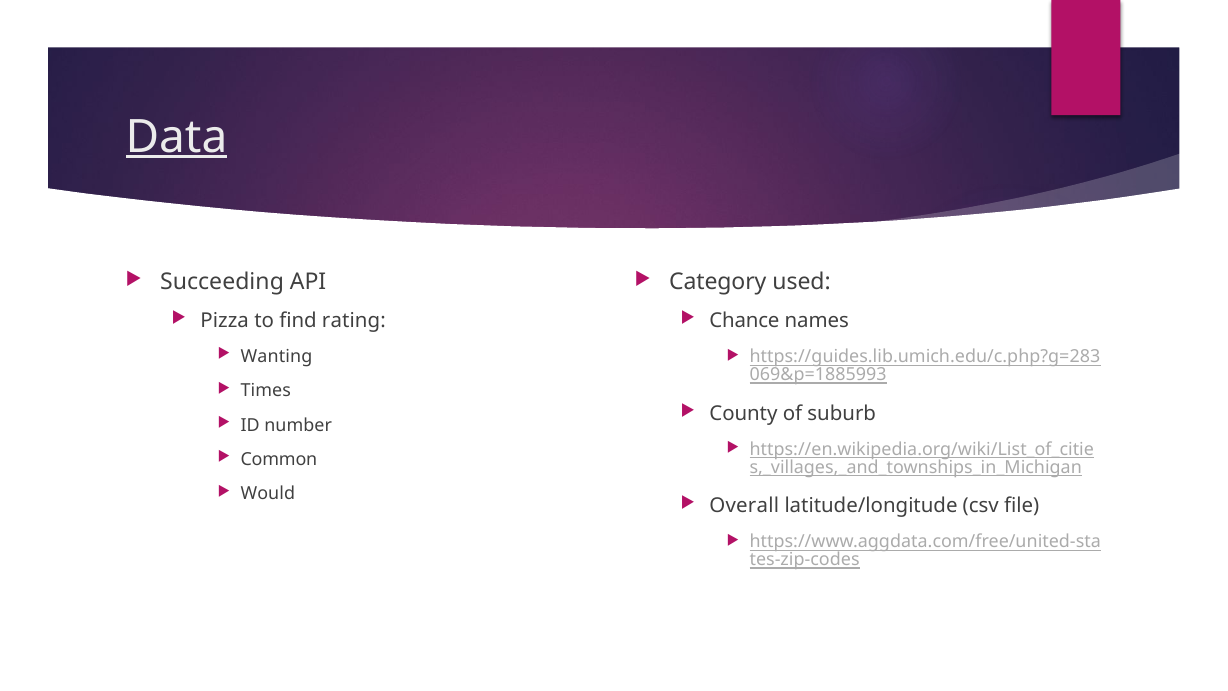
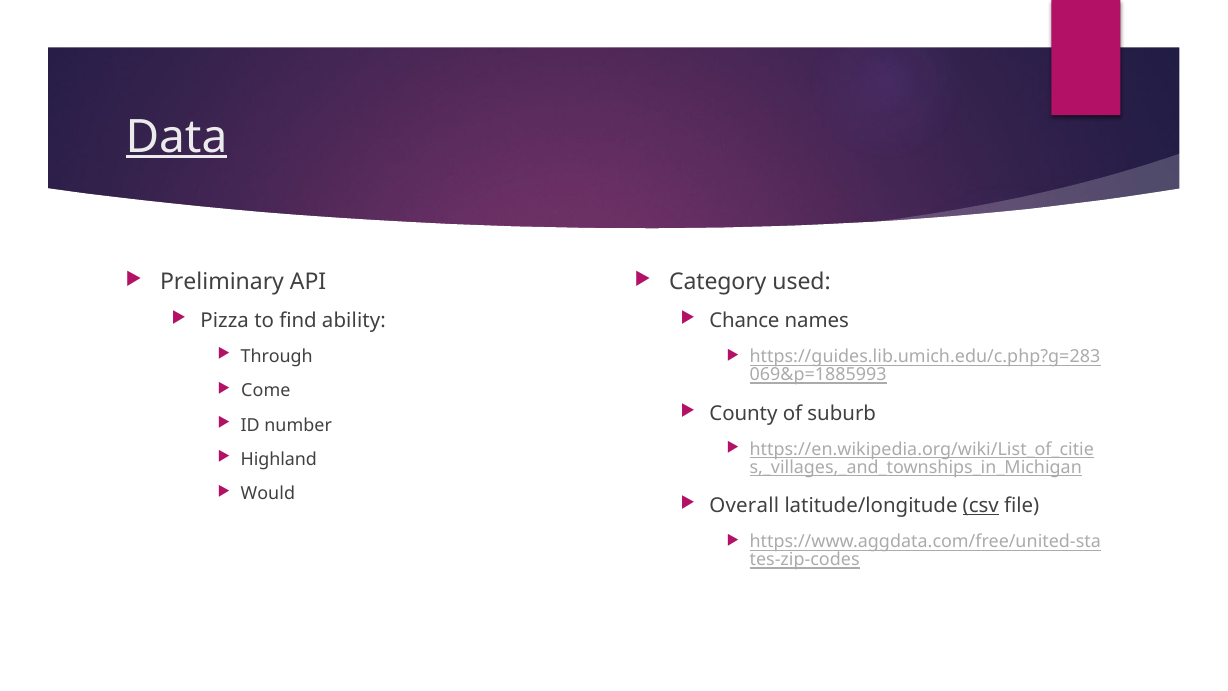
Succeeding: Succeeding -> Preliminary (222, 282)
rating: rating -> ability (354, 321)
Wanting: Wanting -> Through (277, 357)
Times: Times -> Come (266, 391)
Common: Common -> Highland (279, 460)
csv underline: none -> present (981, 506)
